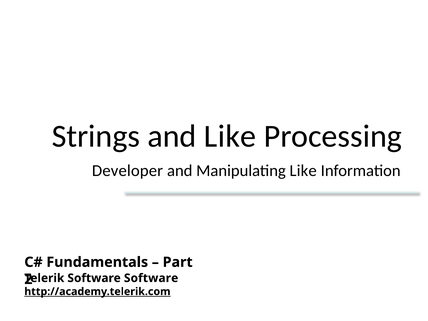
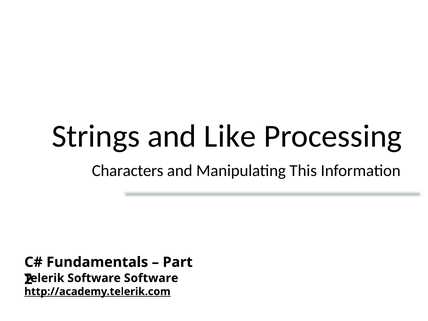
Developer: Developer -> Characters (128, 171)
Manipulating Like: Like -> This (303, 171)
